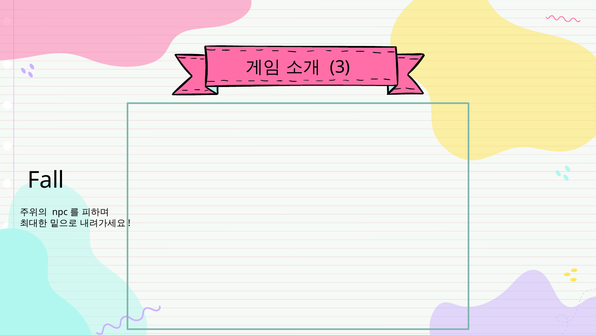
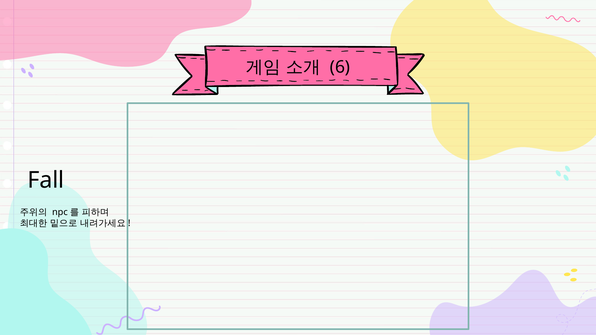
3: 3 -> 6 (340, 67)
